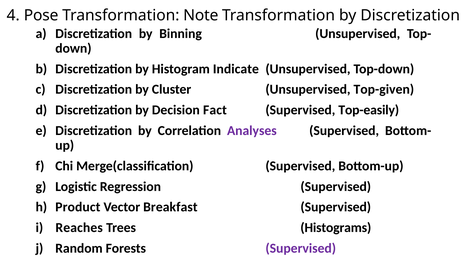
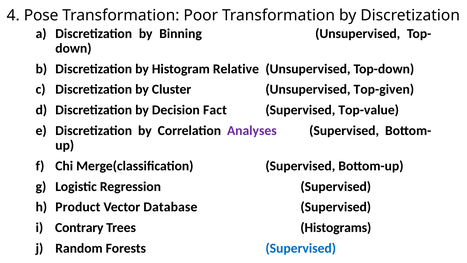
Note: Note -> Poor (201, 15)
Indicate: Indicate -> Relative (236, 69)
Top-easily: Top-easily -> Top-value (369, 110)
Breakfast: Breakfast -> Database (170, 207)
Reaches: Reaches -> Contrary (79, 227)
Supervised colour: purple -> blue (301, 248)
